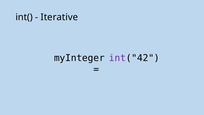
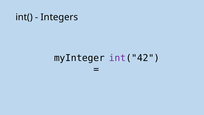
Iterative: Iterative -> Integers (59, 17)
